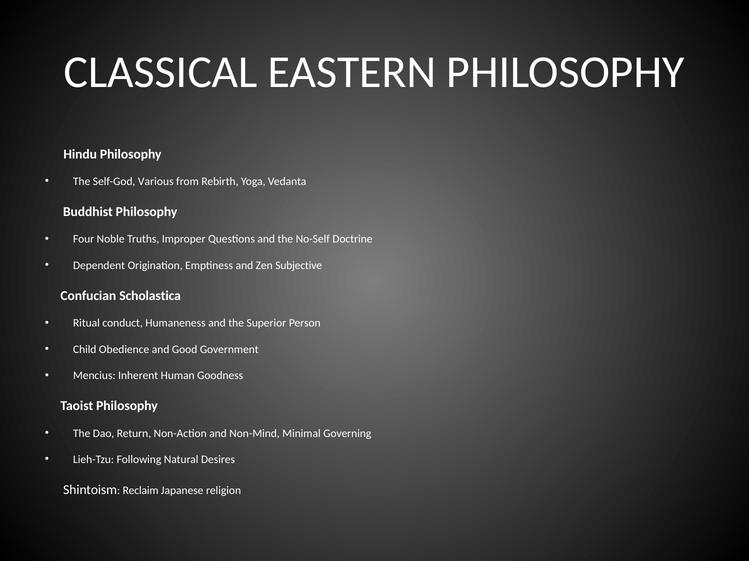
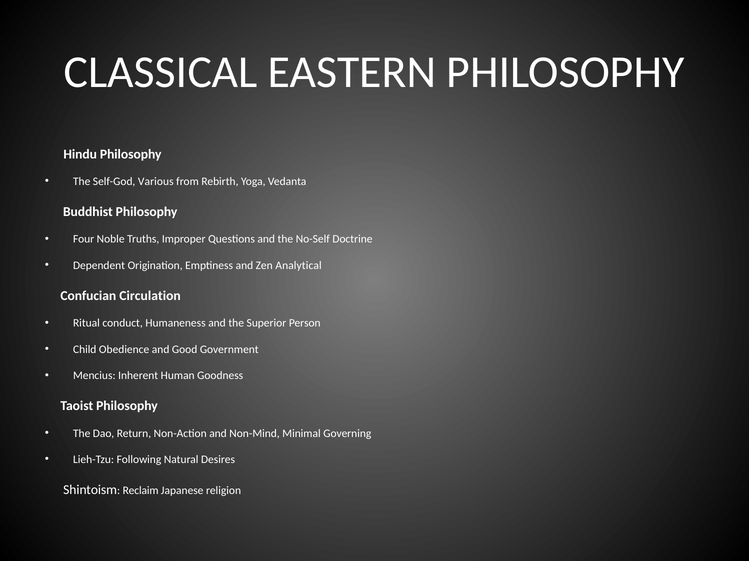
Subjective: Subjective -> Analytical (299, 266)
Scholastica: Scholastica -> Circulation (150, 296)
